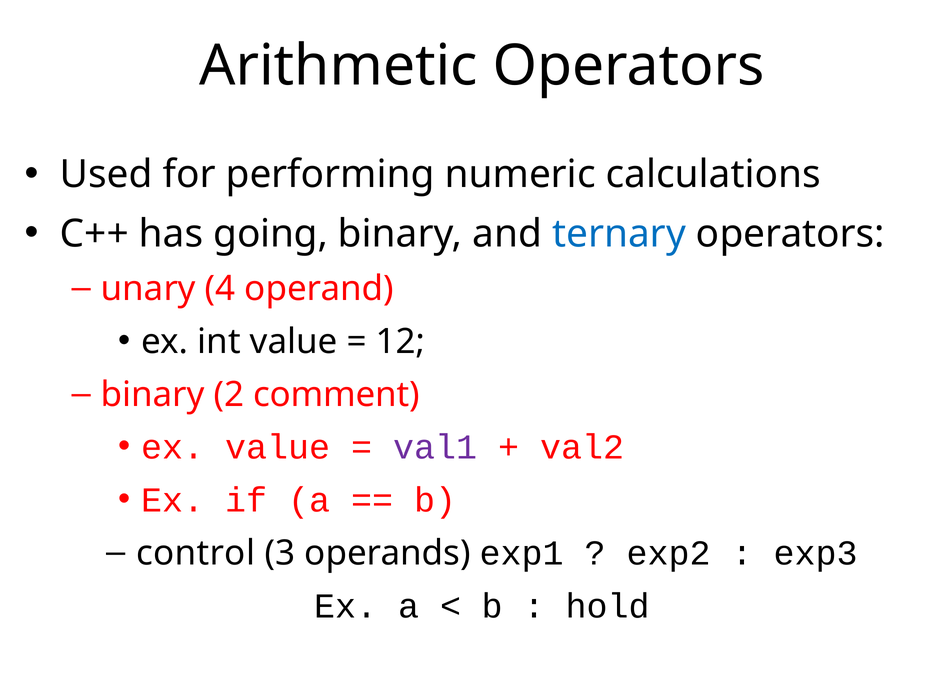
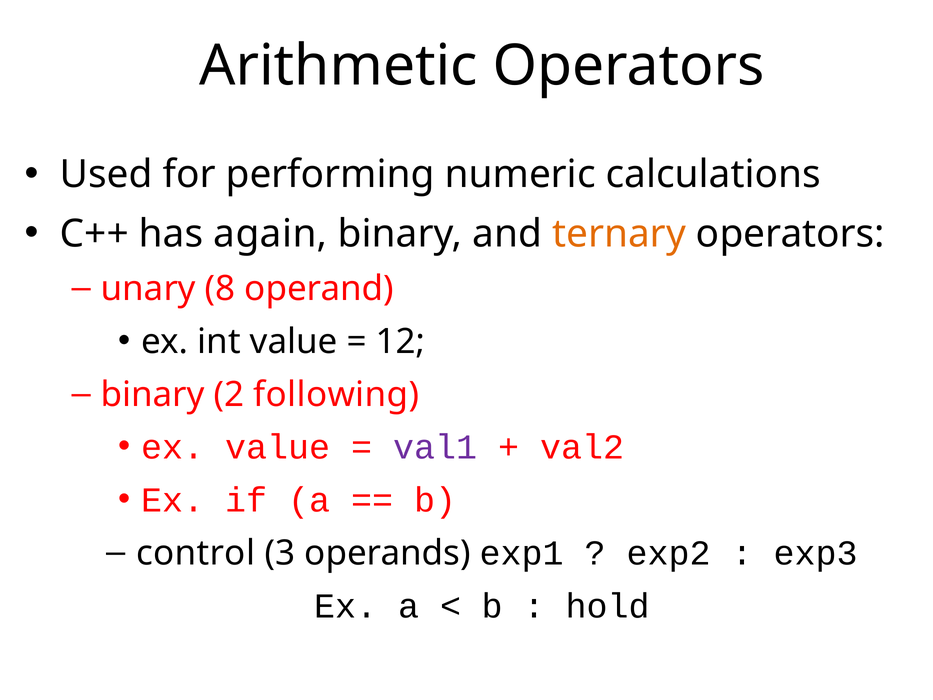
going: going -> again (270, 234)
ternary colour: blue -> orange (619, 234)
4: 4 -> 8 (220, 289)
comment: comment -> following (336, 394)
